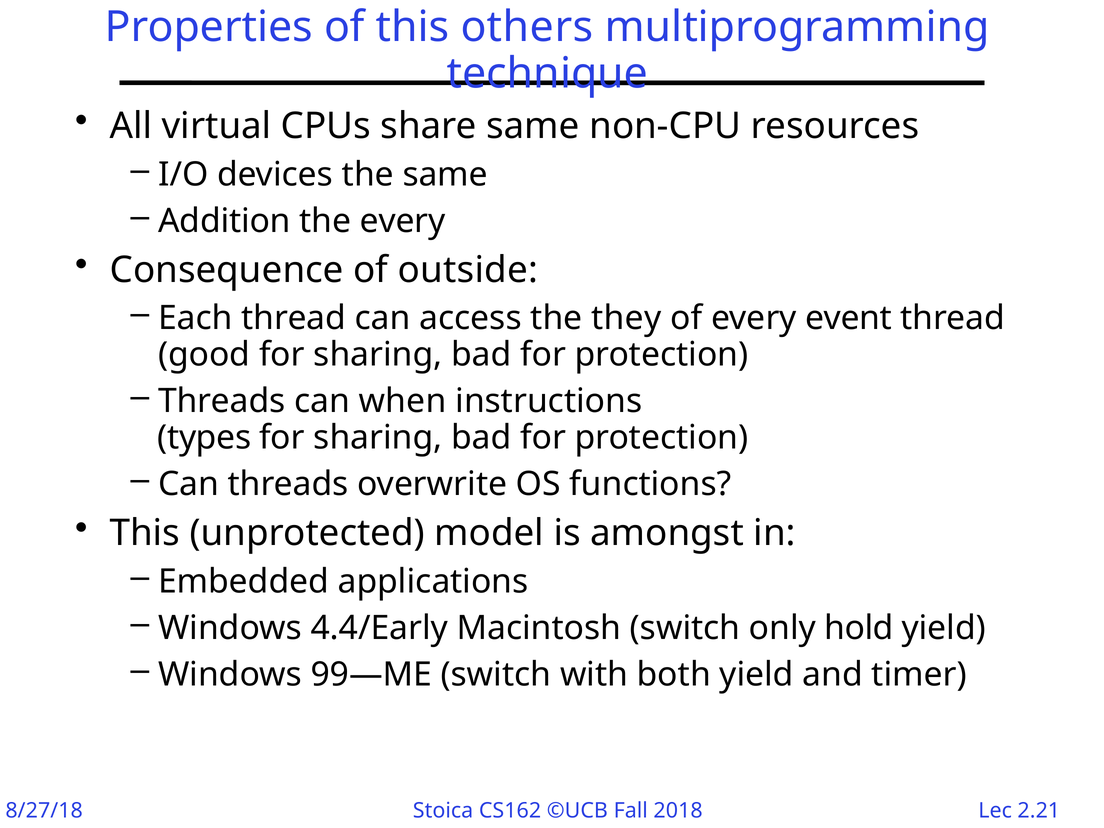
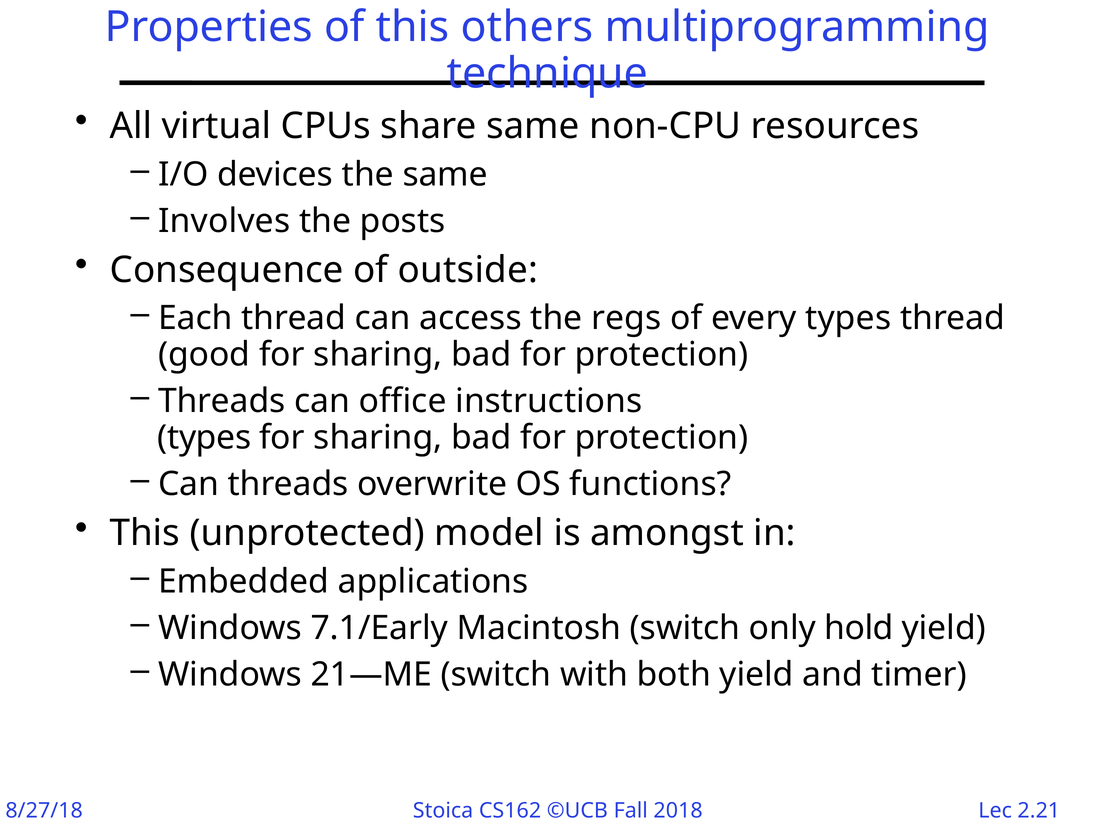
Addition: Addition -> Involves (224, 221)
the every: every -> posts (403, 221)
they: they -> regs (626, 318)
every event: event -> types (848, 318)
when: when -> office (403, 401)
4.4/Early: 4.4/Early -> 7.1/Early (379, 628)
99—ME: 99—ME -> 21—ME (371, 675)
